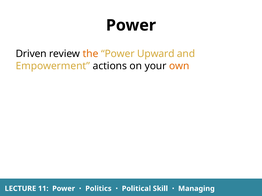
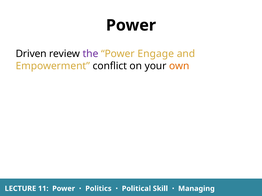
the colour: orange -> purple (91, 54)
Upward: Upward -> Engage (156, 54)
actions: actions -> conflict (110, 66)
